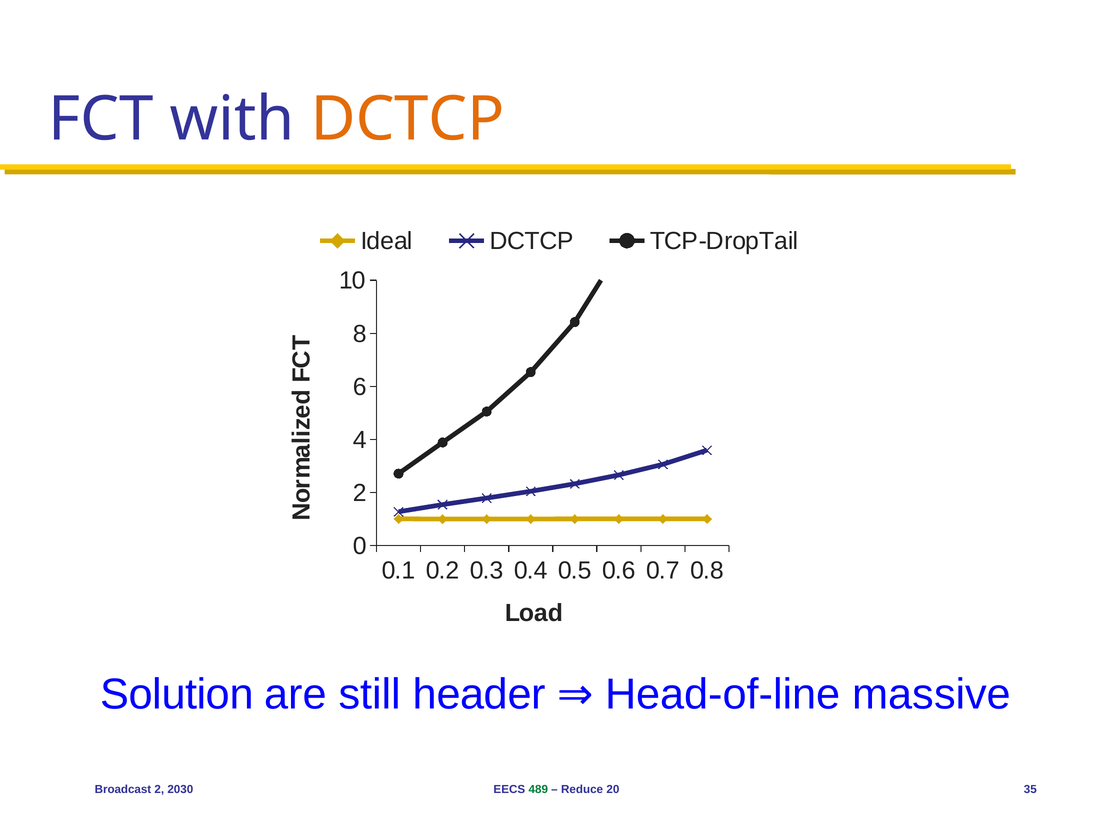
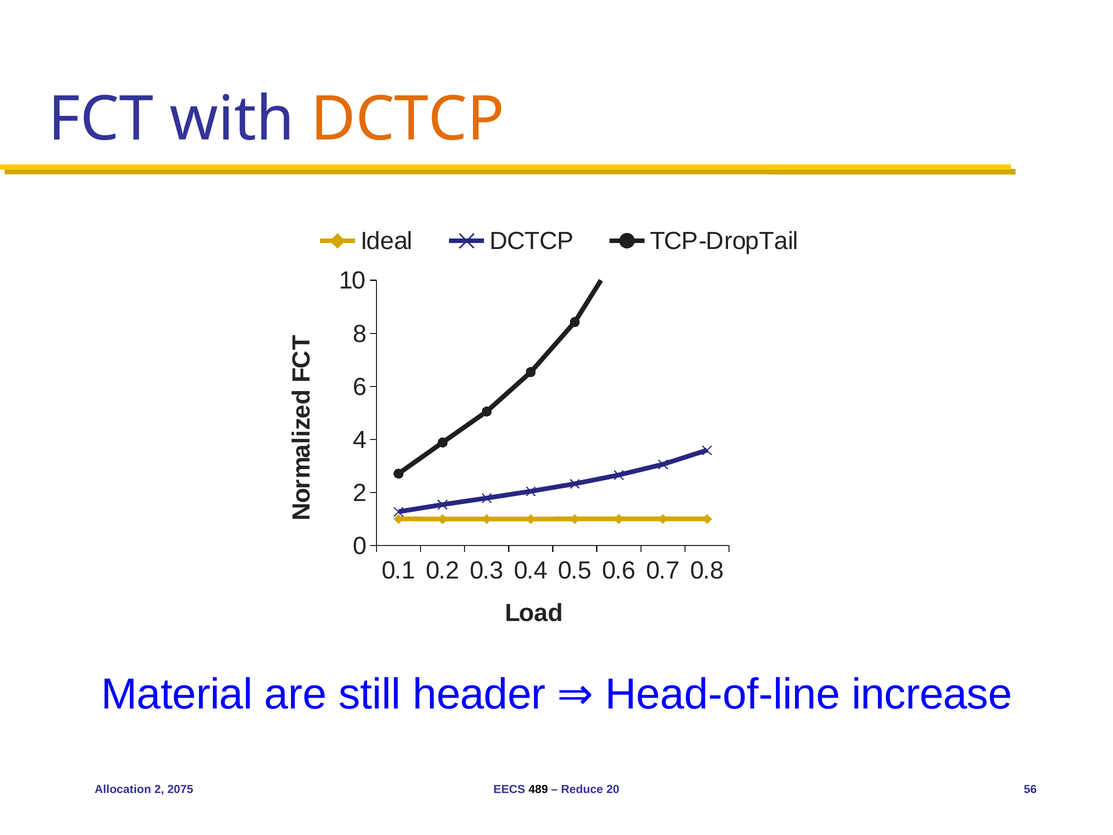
Solution: Solution -> Material (177, 694)
massive: massive -> increase (932, 694)
Broadcast: Broadcast -> Allocation (123, 789)
2030: 2030 -> 2075 (180, 789)
489 colour: green -> black (538, 789)
35: 35 -> 56 (1030, 789)
